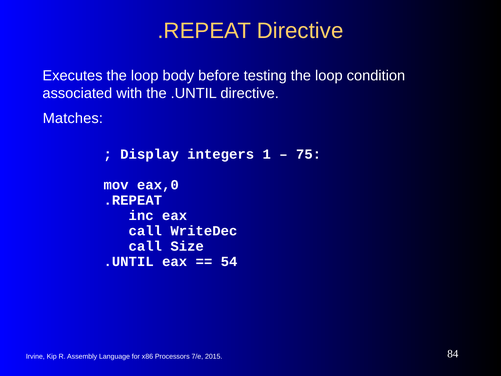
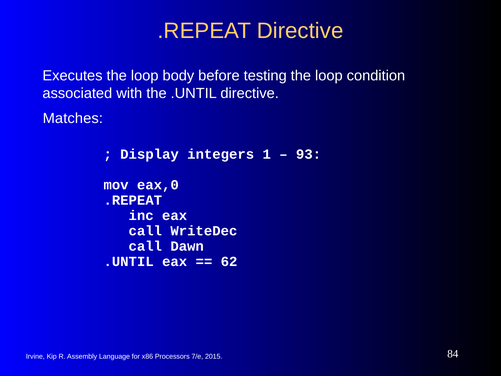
75: 75 -> 93 (309, 154)
Size: Size -> Dawn (187, 246)
54: 54 -> 62 (229, 261)
